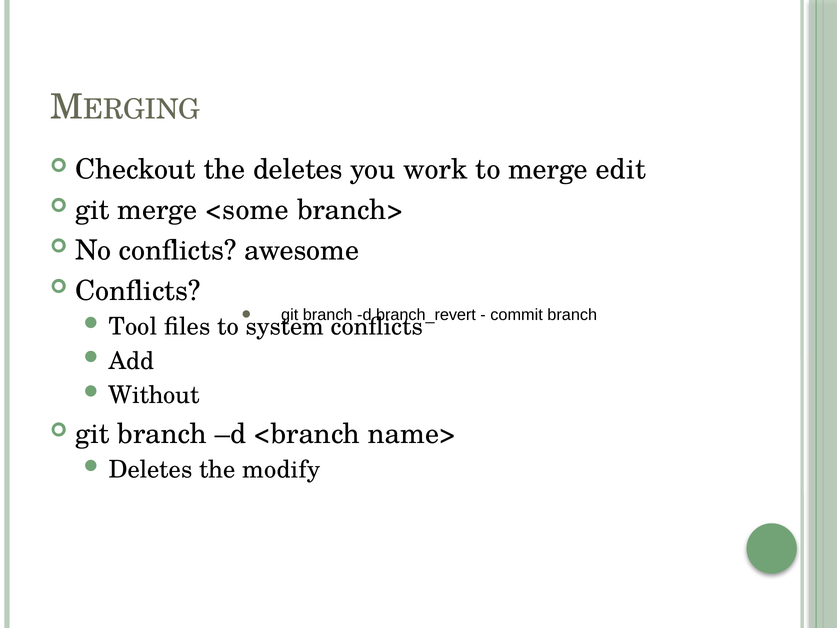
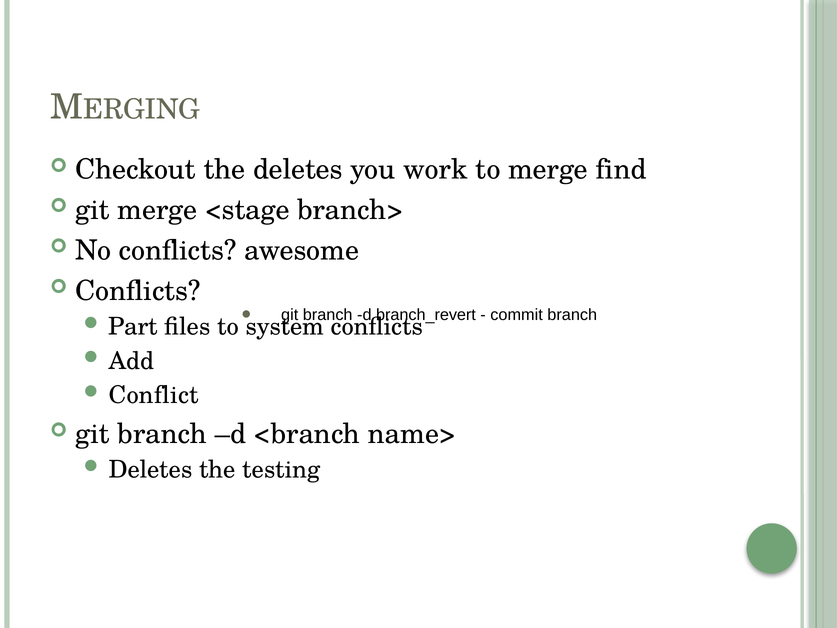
edit: edit -> find (621, 169)
<some: <some -> <stage (247, 210)
Tool: Tool -> Part (133, 327)
Without: Without -> Conflict (154, 395)
modify: modify -> testing (281, 470)
